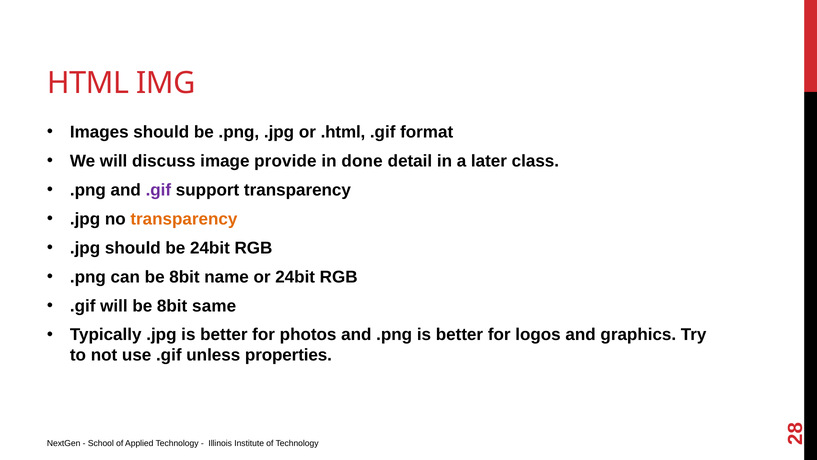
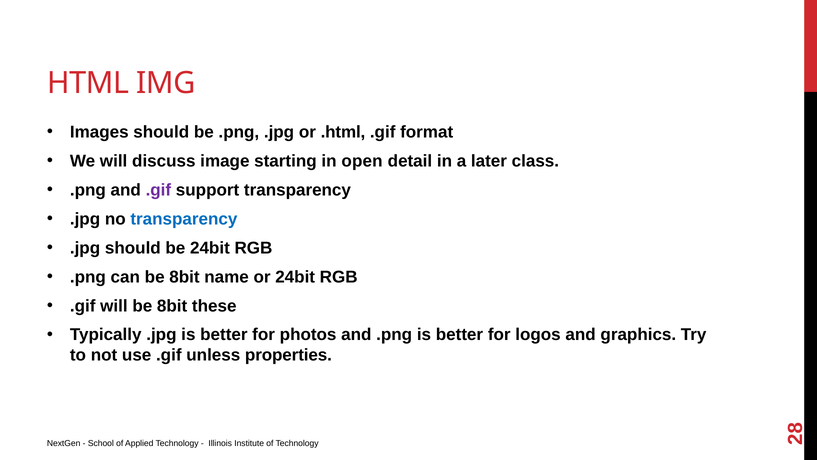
provide: provide -> starting (285, 161)
done: done -> open (362, 161)
transparency colour: orange -> blue (184, 219)
same: same -> these (214, 306)
